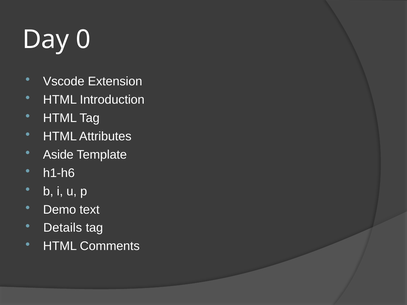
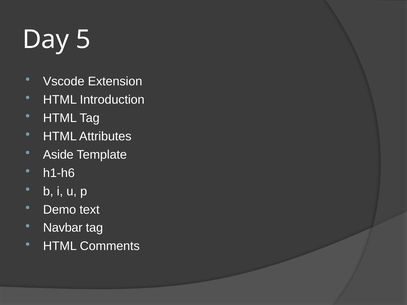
0: 0 -> 5 (83, 39)
Details: Details -> Navbar (63, 228)
